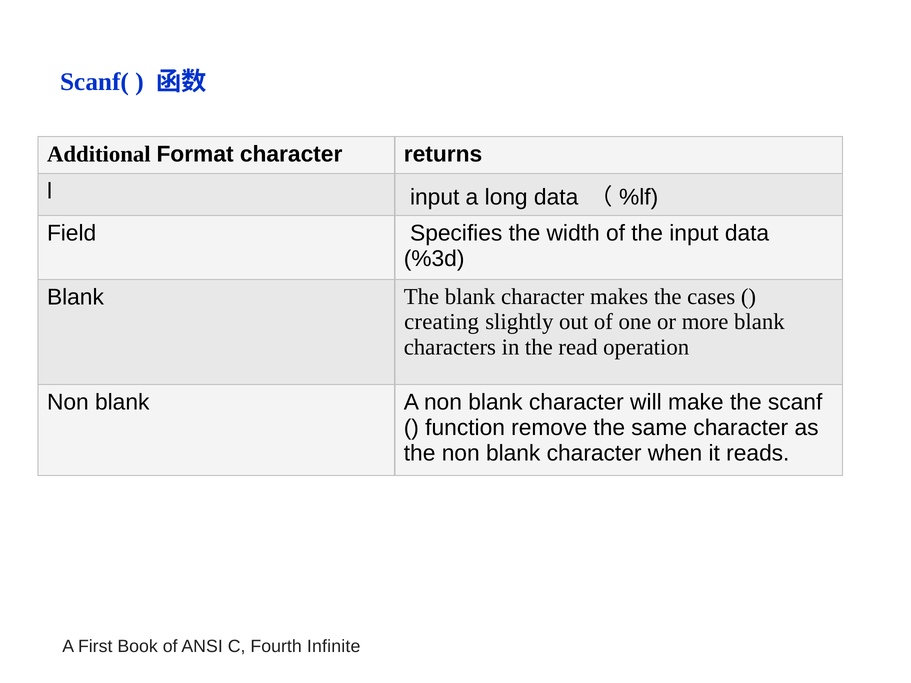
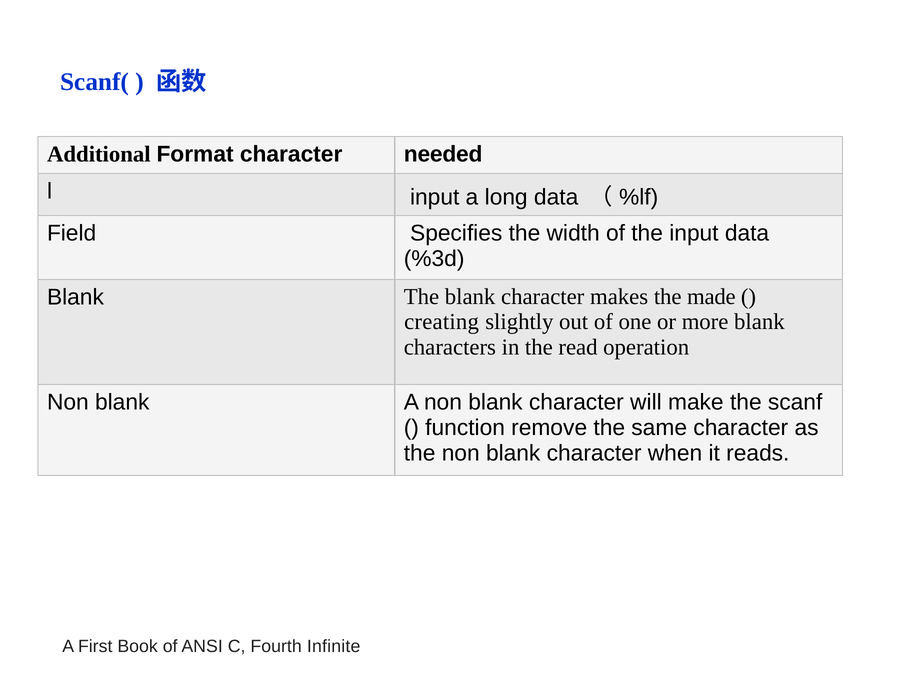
returns: returns -> needed (443, 154)
cases: cases -> made (711, 297)
